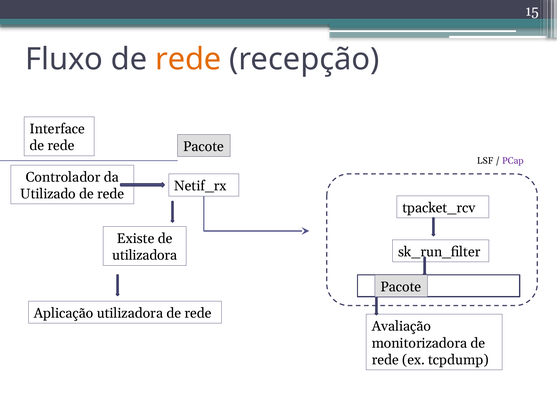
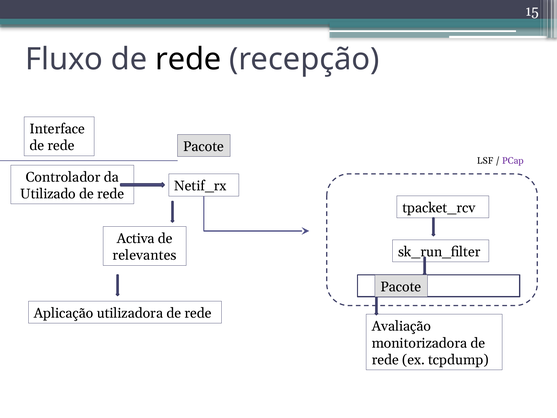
rede colour: orange -> black (188, 59)
Existe: Existe -> Activa (136, 238)
utilizadora: utilizadora -> relevantes (145, 255)
